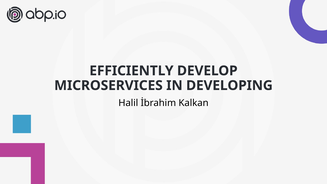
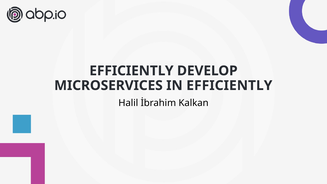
IN DEVELOPING: DEVELOPING -> EFFICIENTLY (229, 85)
